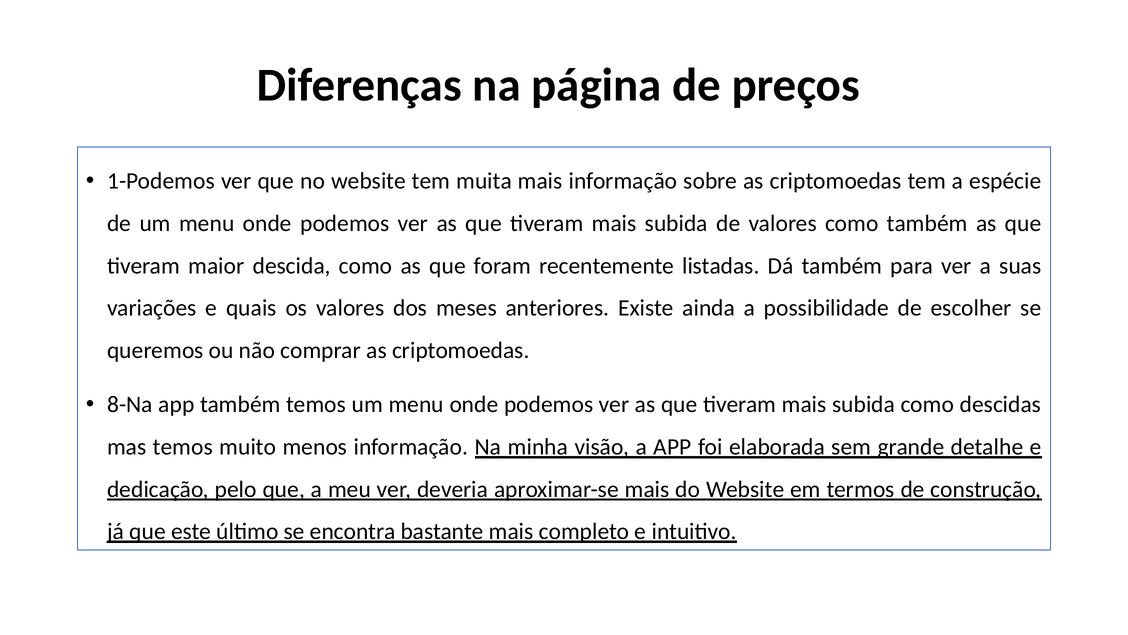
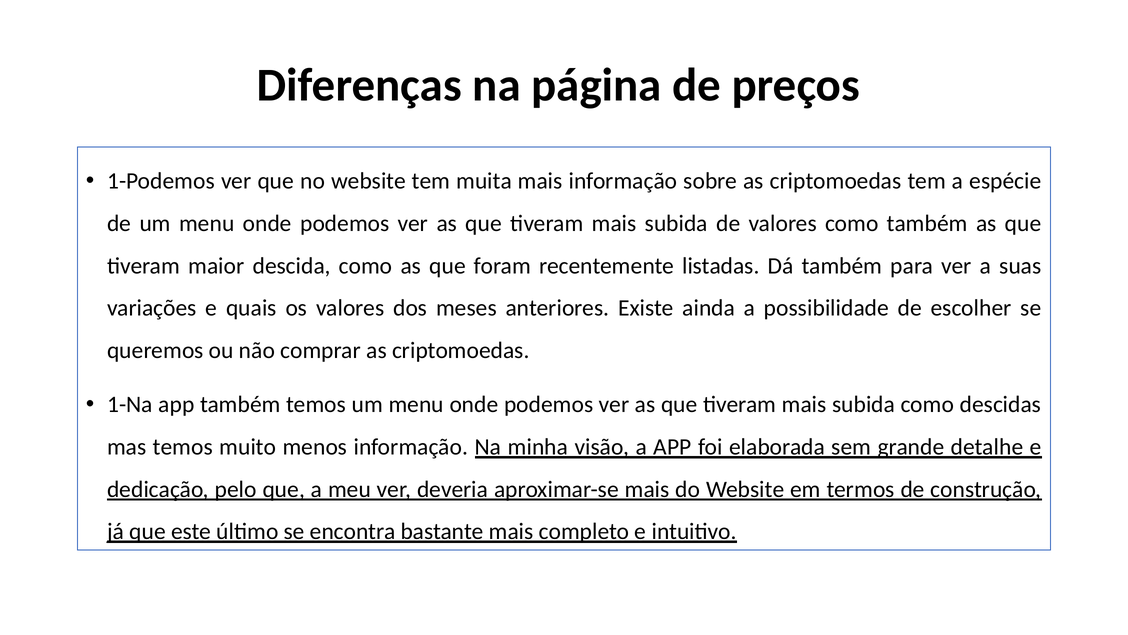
8-Na: 8-Na -> 1-Na (130, 404)
